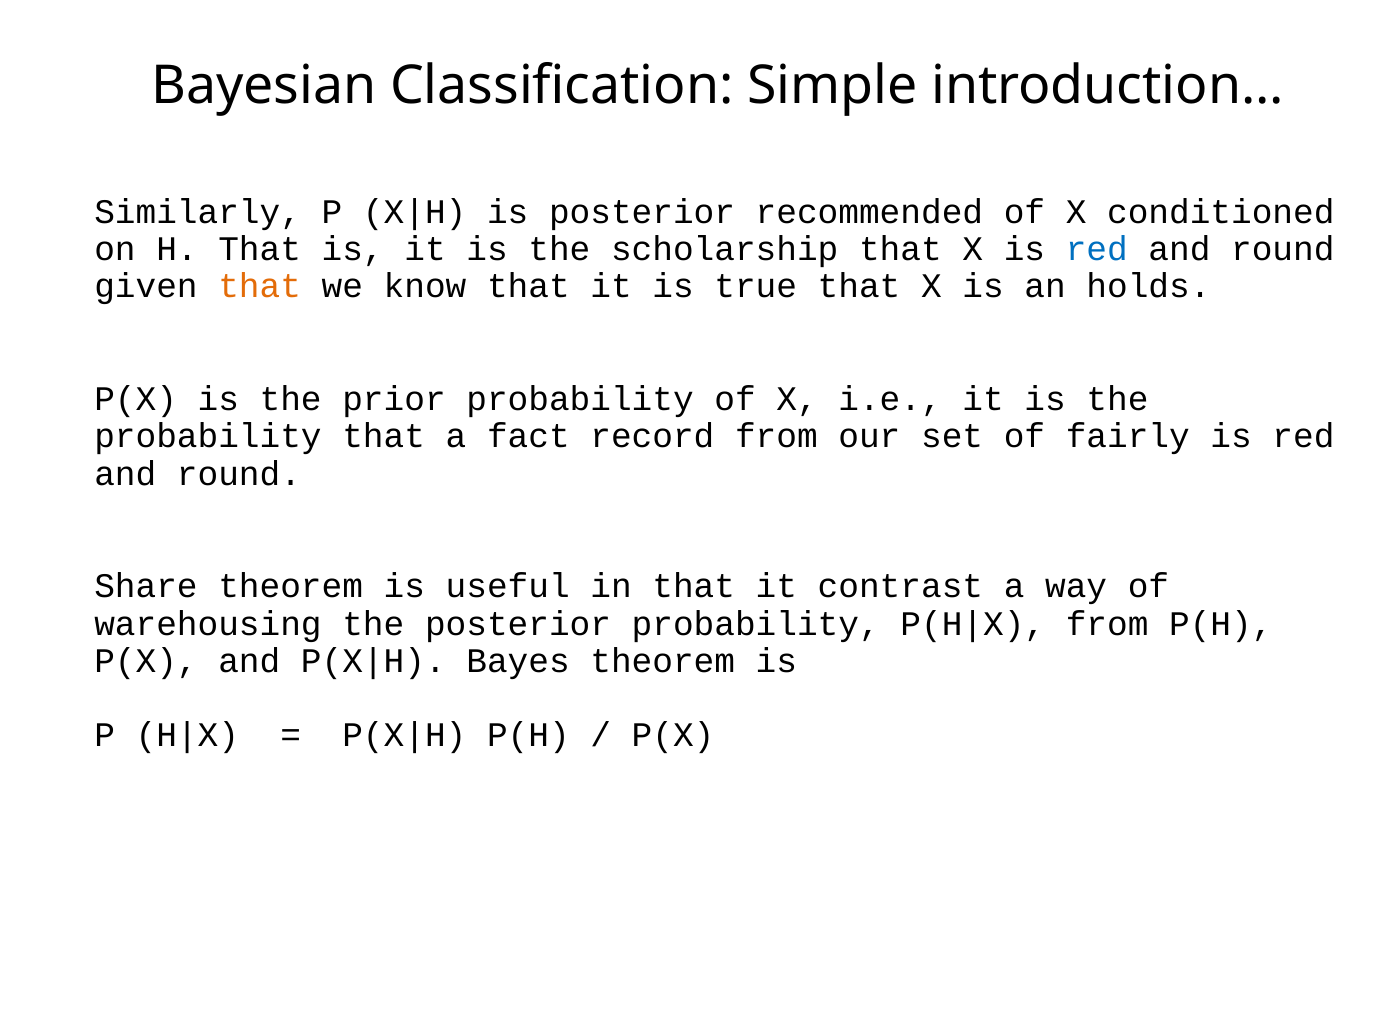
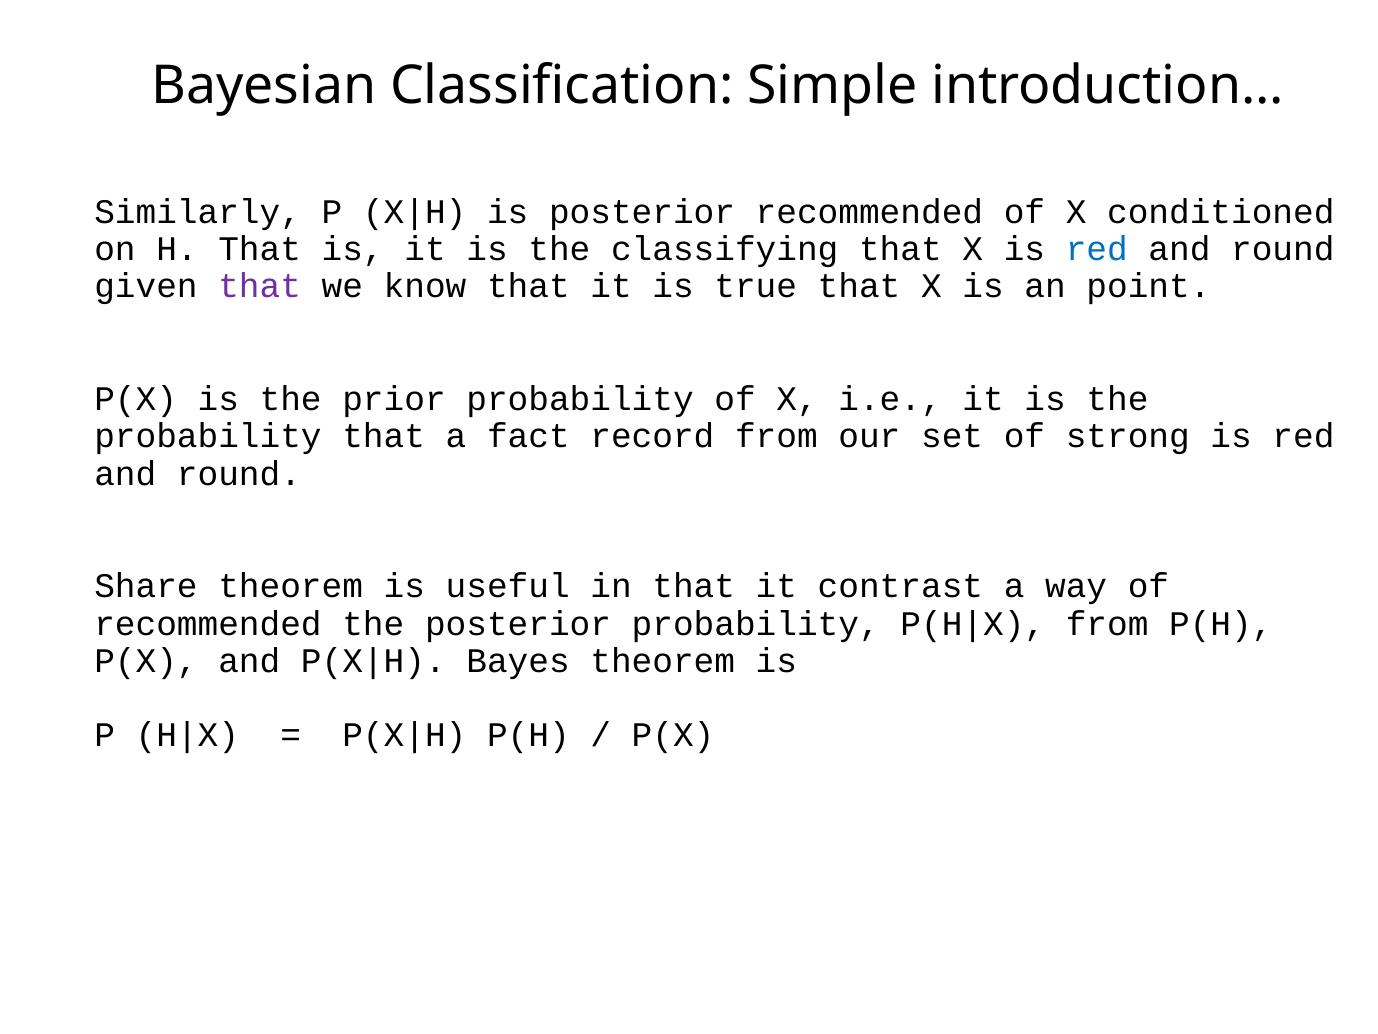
scholarship: scholarship -> classifying (725, 249)
that colour: orange -> purple (260, 286)
holds: holds -> point (1148, 286)
fairly: fairly -> strong (1128, 436)
warehousing: warehousing -> recommended (208, 623)
